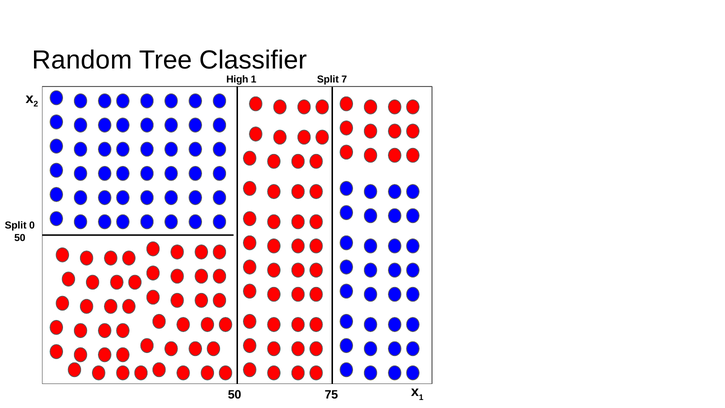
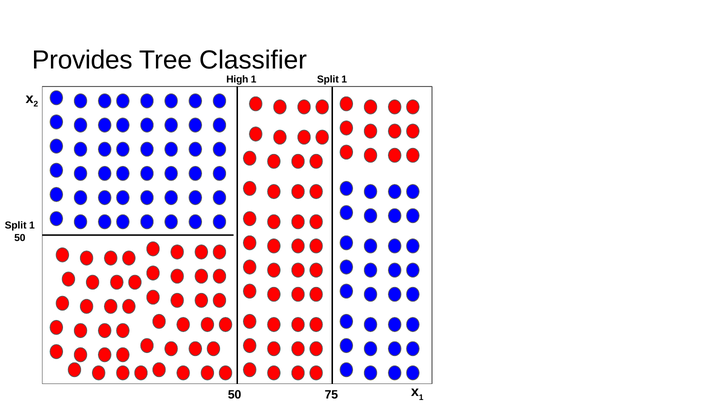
Random: Random -> Provides (82, 60)
7: 7 -> 1 (344, 79)
0: 0 -> 1 (32, 226)
